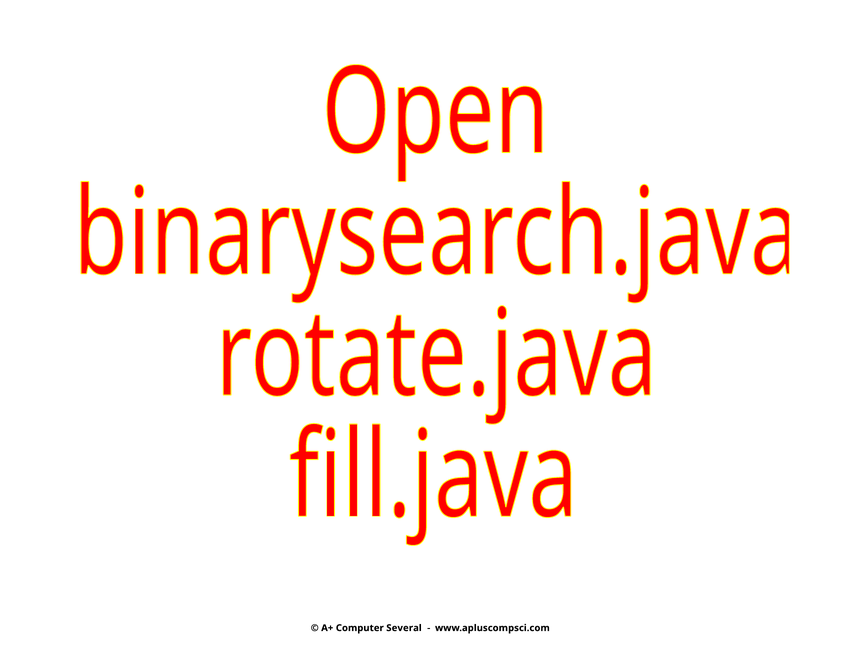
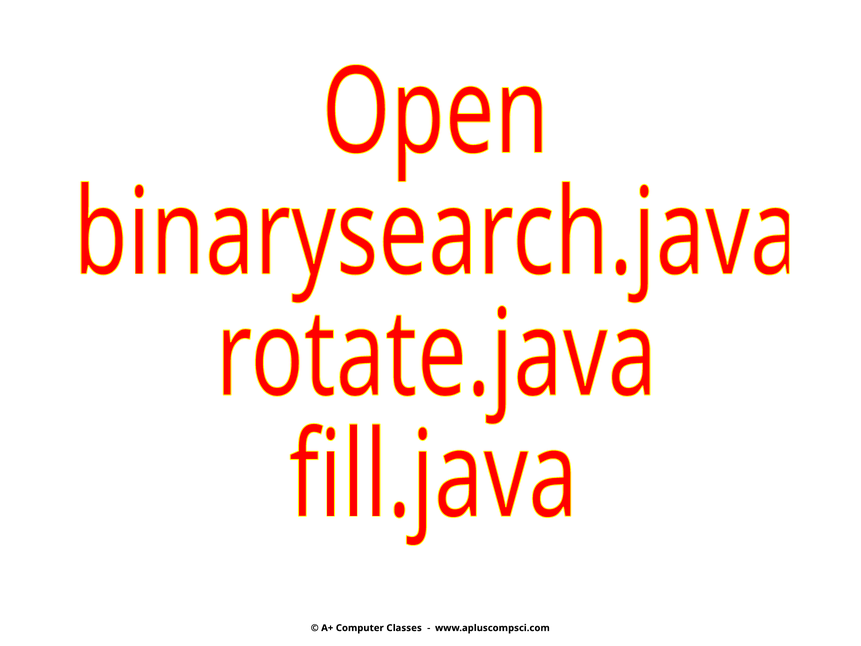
Several: Several -> Classes (404, 628)
